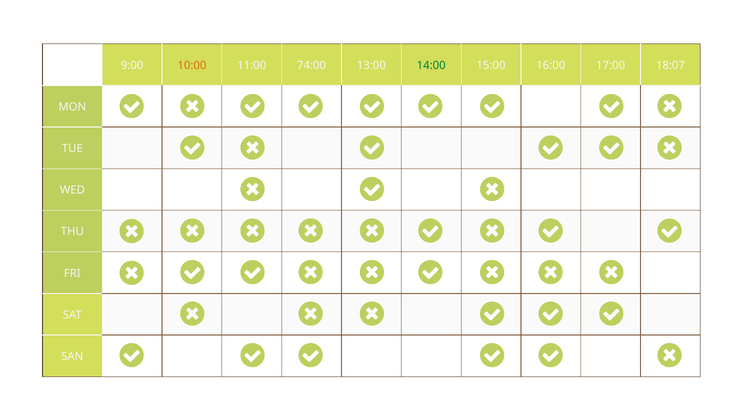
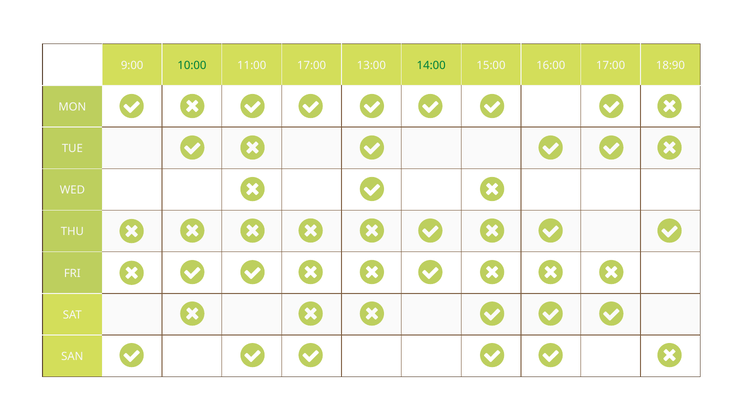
10:00 colour: orange -> green (192, 65)
11:00 74:00: 74:00 -> 17:00 (312, 65)
18:07: 18:07 -> 18:90 (670, 65)
